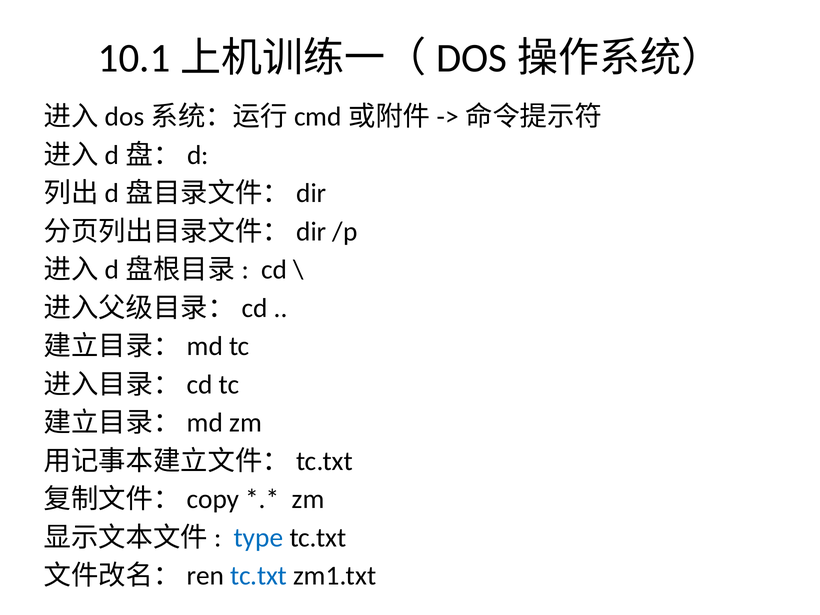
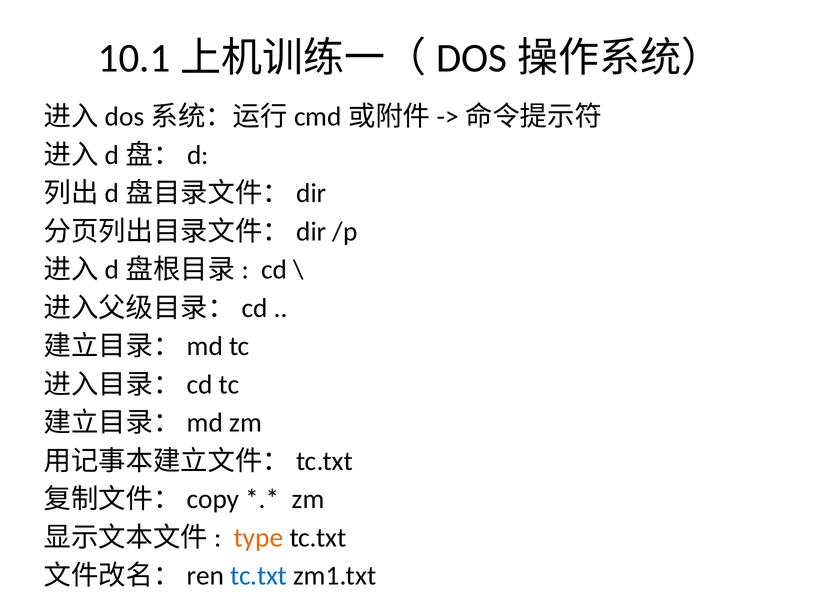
type colour: blue -> orange (259, 538)
